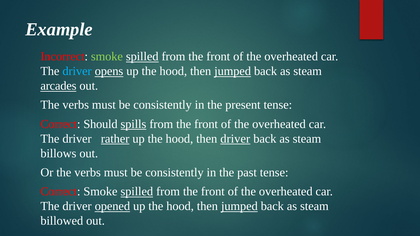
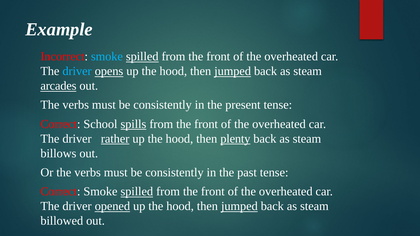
smoke colour: light green -> light blue (107, 57)
Should: Should -> School (100, 124)
then driver: driver -> plenty (235, 139)
